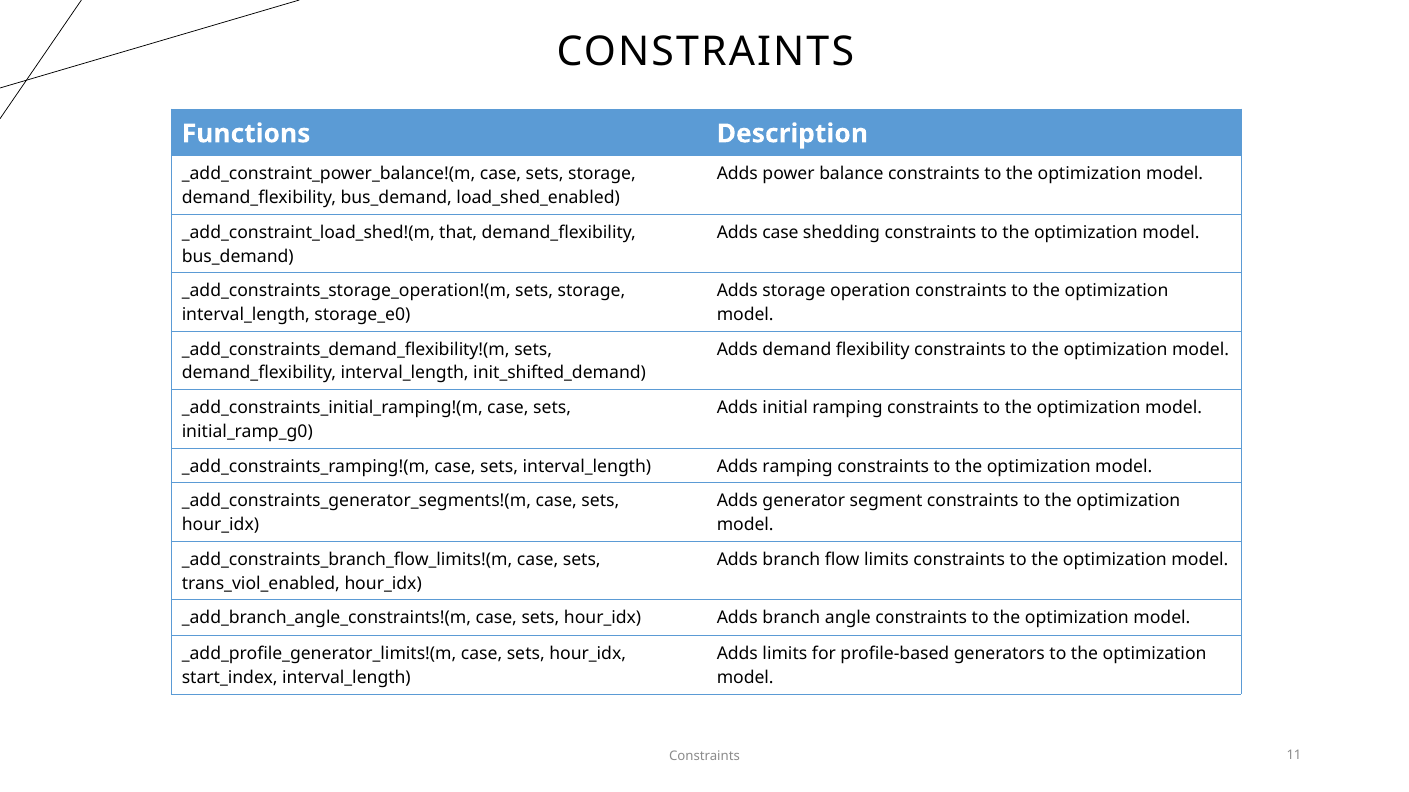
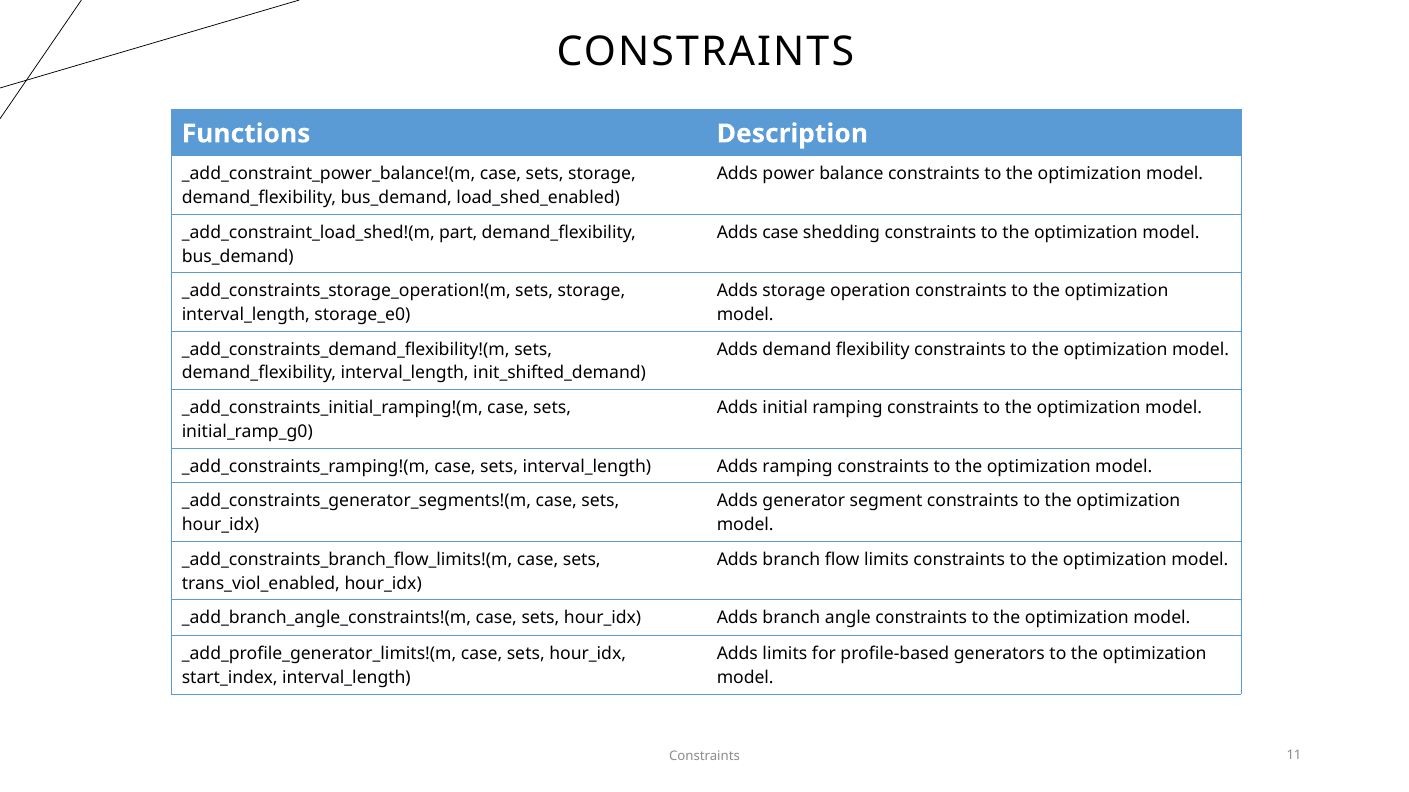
that: that -> part (458, 232)
